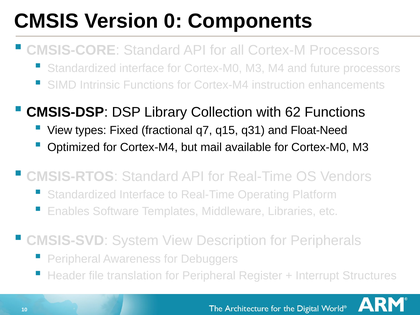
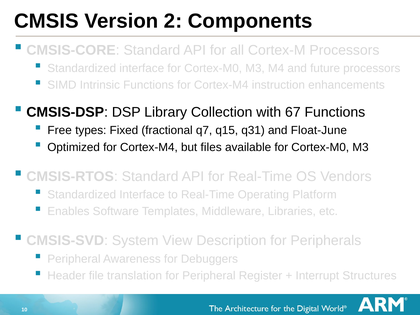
0: 0 -> 2 (173, 21)
62: 62 -> 67 (293, 112)
View: View -> Free (60, 130)
Float-Need: Float-Need -> Float-June (319, 130)
mail: mail -> files (211, 147)
